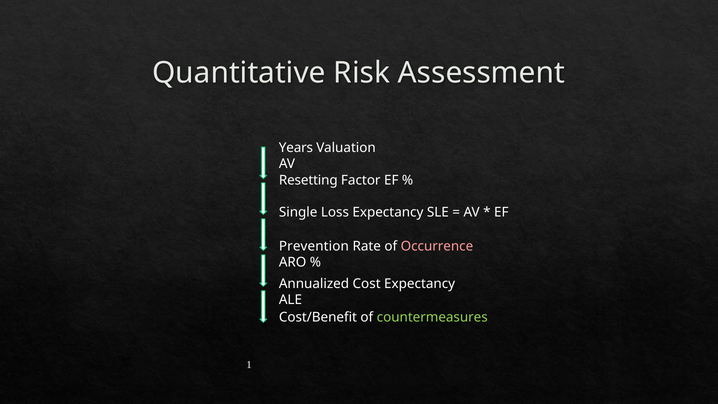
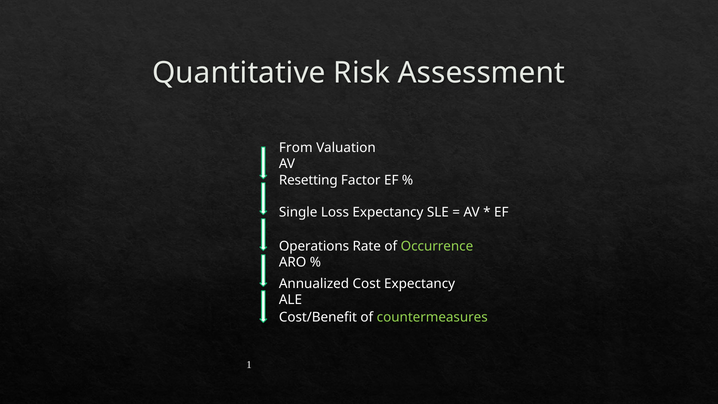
Years: Years -> From (296, 148)
Prevention: Prevention -> Operations (314, 246)
Occurrence colour: pink -> light green (437, 246)
